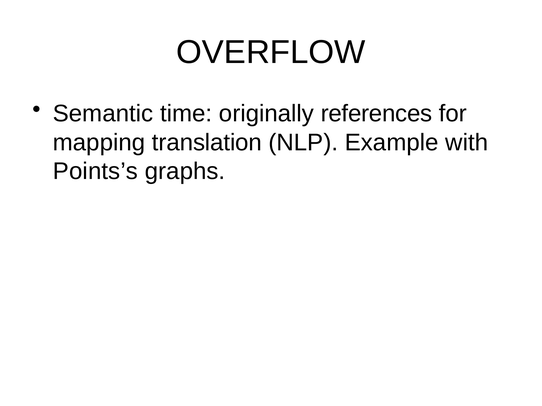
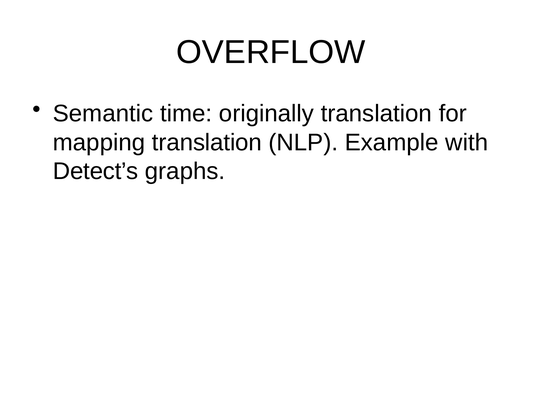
originally references: references -> translation (376, 114)
Points’s: Points’s -> Detect’s (96, 172)
